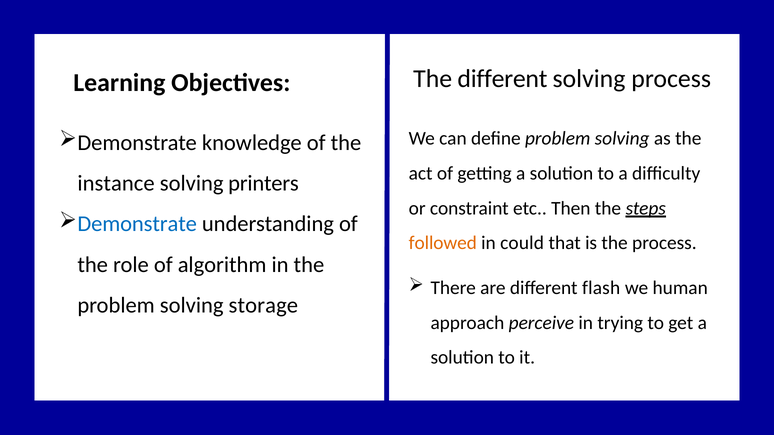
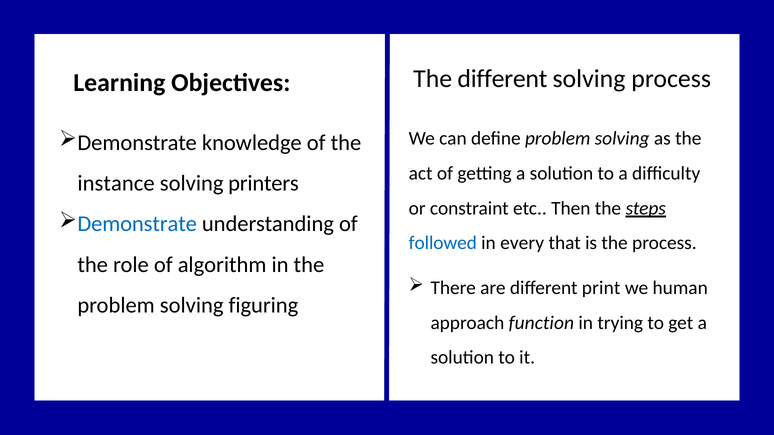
followed colour: orange -> blue (443, 243)
could: could -> every (522, 243)
flash: flash -> print (601, 288)
storage: storage -> figuring (263, 305)
perceive: perceive -> function (541, 323)
